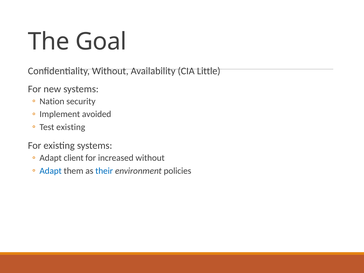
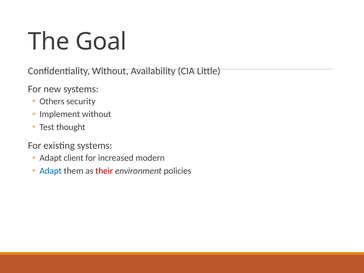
Nation: Nation -> Others (52, 101)
Implement avoided: avoided -> without (97, 114)
Test existing: existing -> thought (71, 127)
increased without: without -> modern (150, 158)
their colour: blue -> red (104, 171)
